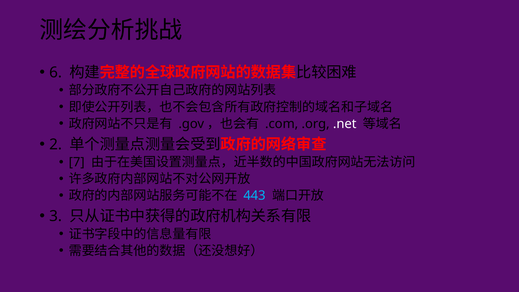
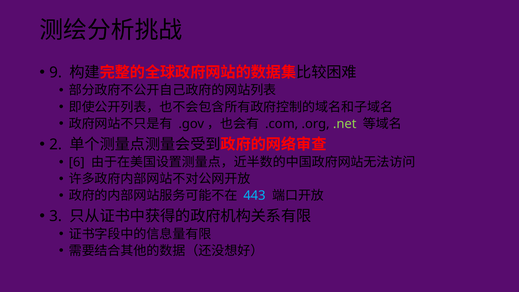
6: 6 -> 9 (56, 72)
.net colour: white -> light green (345, 124)
7: 7 -> 6 (77, 162)
